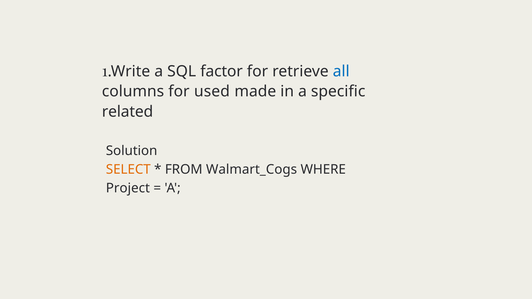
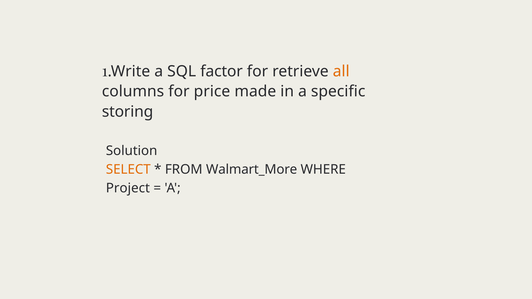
all colour: blue -> orange (341, 71)
used: used -> price (212, 92)
related: related -> storing (128, 112)
Walmart_Cogs: Walmart_Cogs -> Walmart_More (252, 170)
